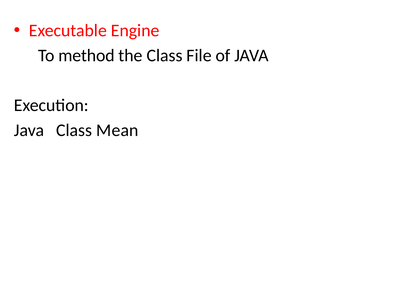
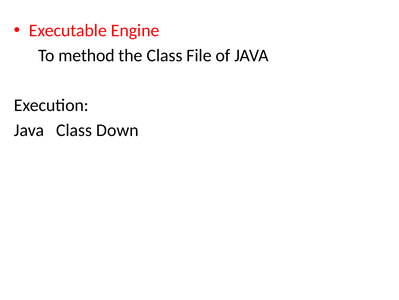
Mean: Mean -> Down (117, 130)
